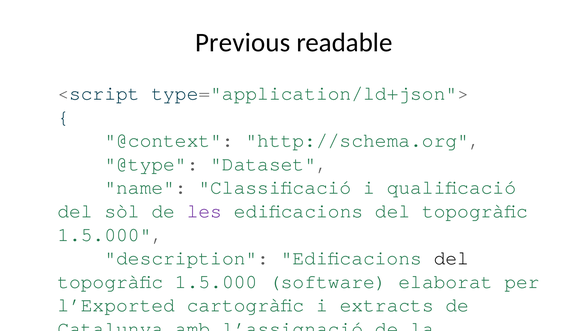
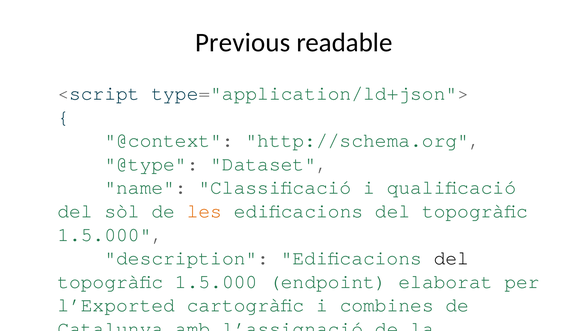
les colour: purple -> orange (204, 211)
software: software -> endpoint (328, 281)
extracts: extracts -> combines (387, 305)
